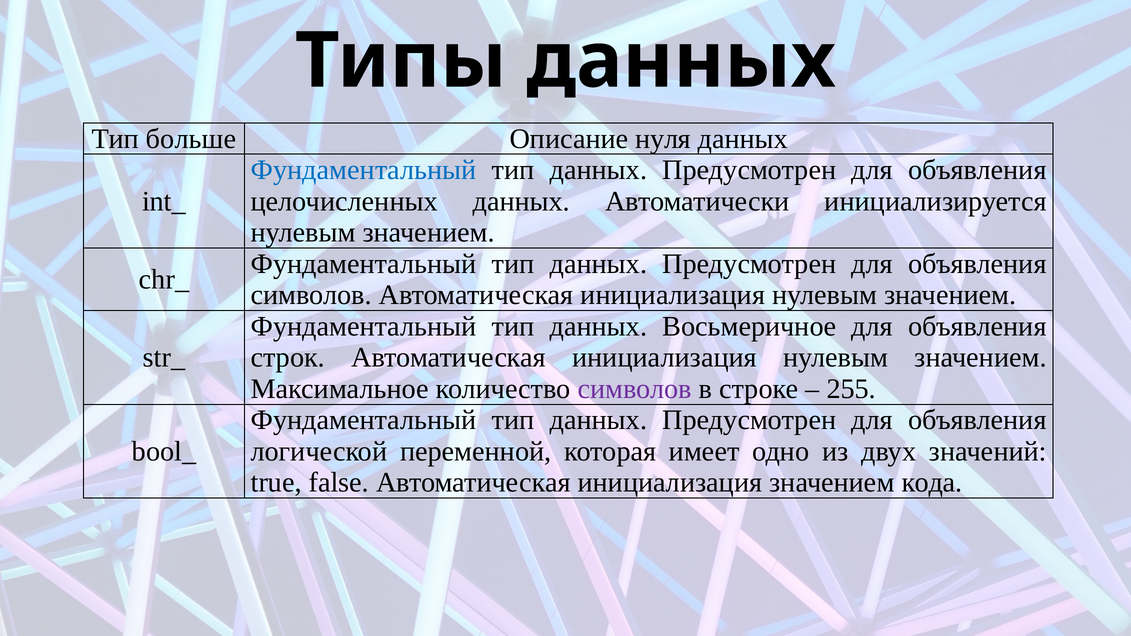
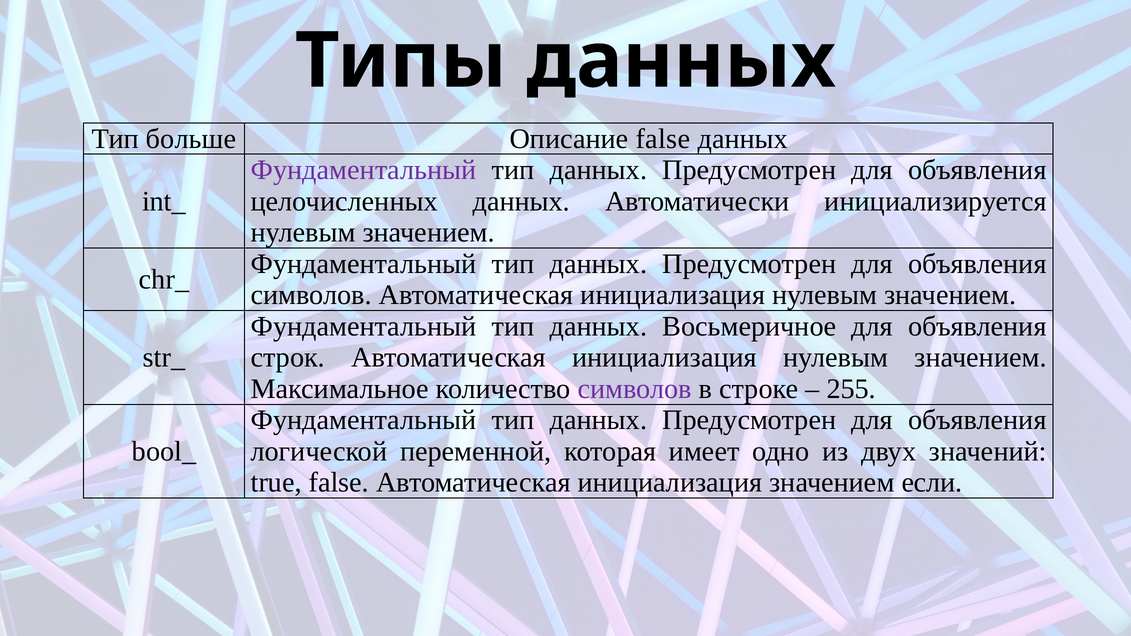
Описание нуля: нуля -> false (663, 139)
Фундаментальный colour: blue -> purple (364, 170)
кода: кода -> если (932, 483)
